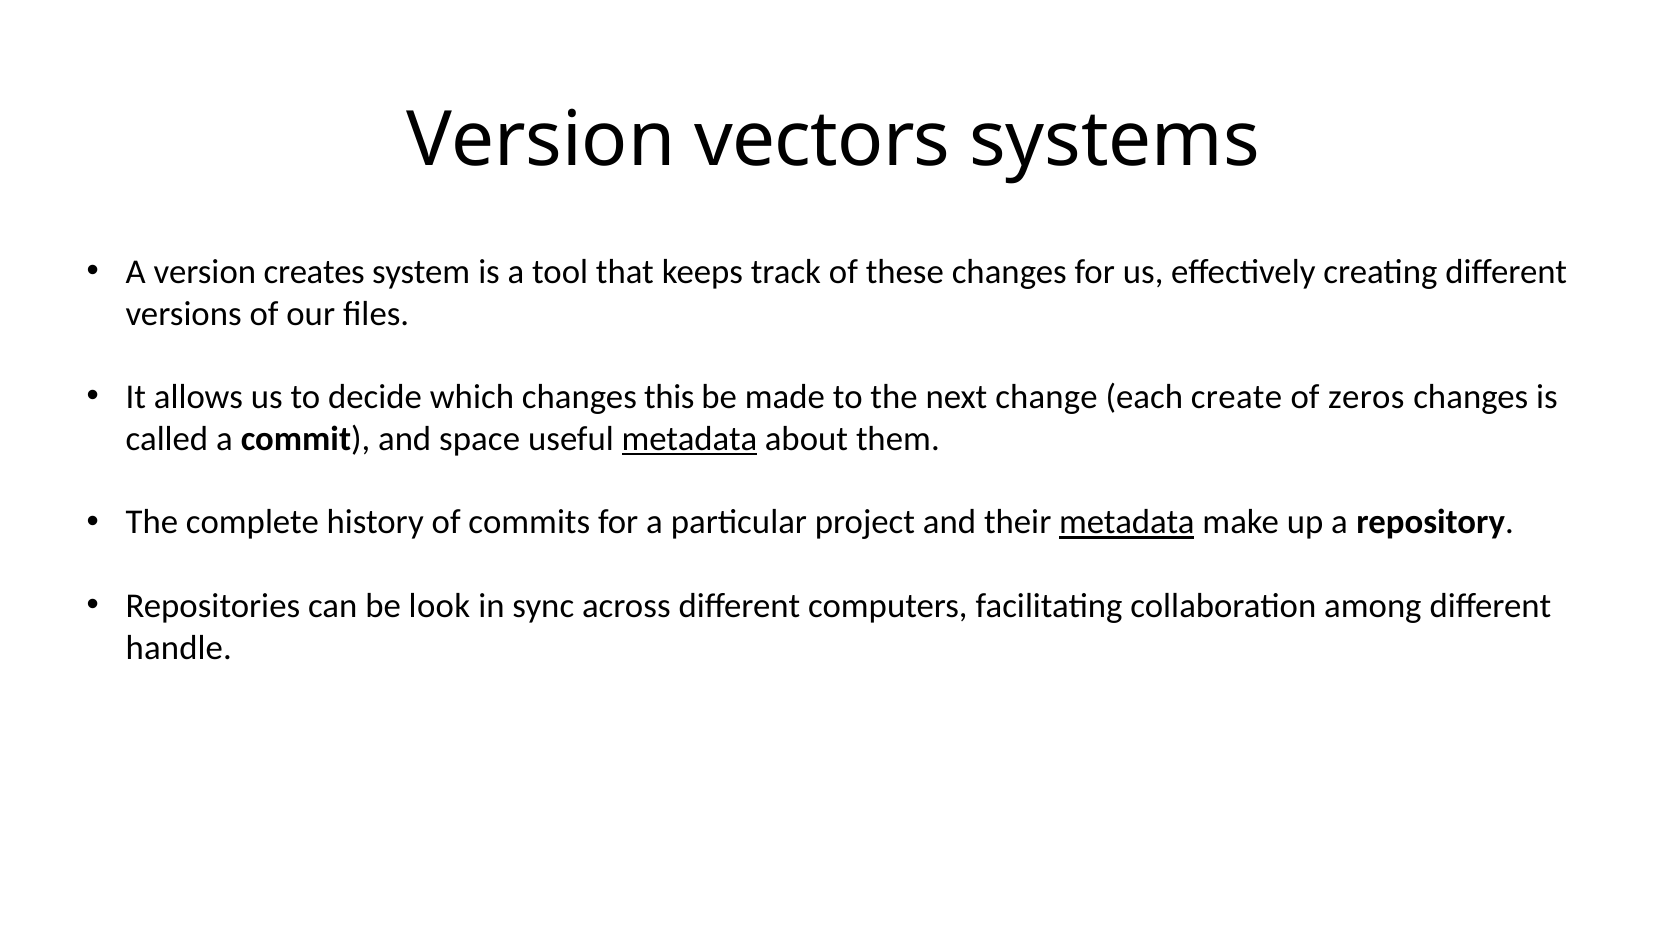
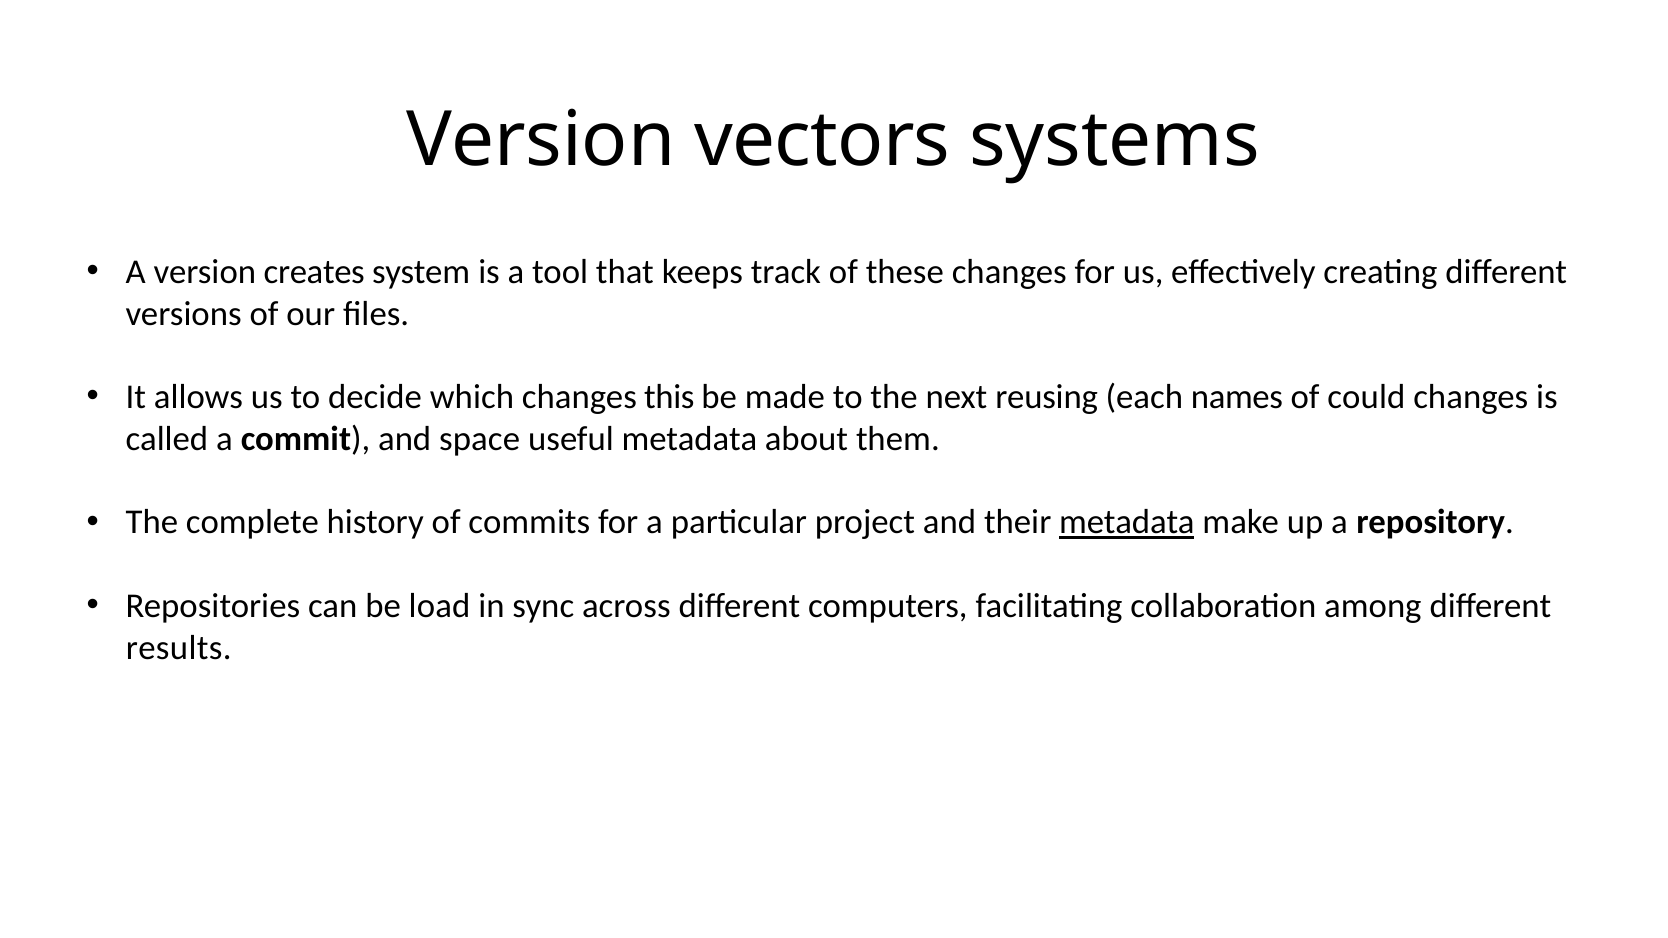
change: change -> reusing (1047, 398)
create: create -> names (1237, 398)
zeros: zeros -> could (1366, 398)
metadata underline: present -> none (689, 439)
look: look -> load (440, 606)
handle: handle -> results (179, 648)
